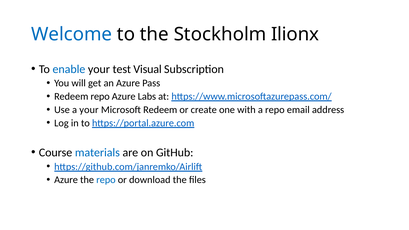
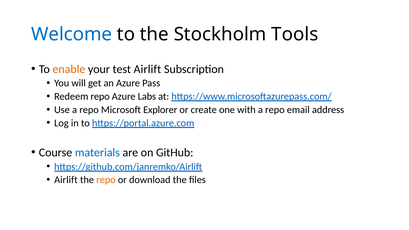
Ilionx: Ilionx -> Tools (295, 34)
enable colour: blue -> orange (69, 69)
test Visual: Visual -> Airlift (147, 69)
Use a your: your -> repo (89, 110)
Microsoft Redeem: Redeem -> Explorer (160, 110)
Azure: Azure -> Airlift (66, 180)
repo colour: blue -> orange (106, 180)
